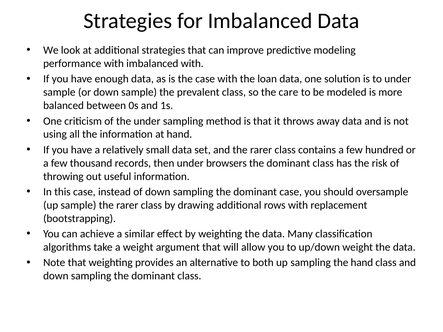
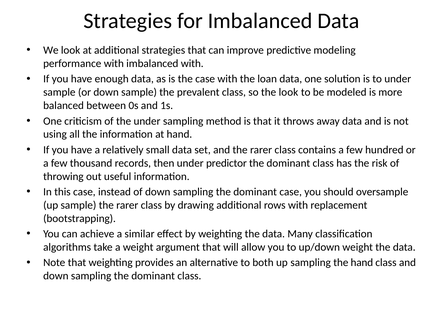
the care: care -> look (288, 92)
browsers: browsers -> predictor (226, 163)
